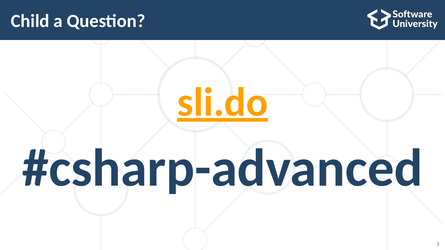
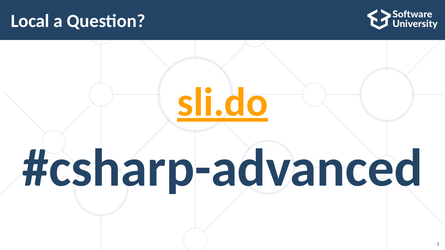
Child: Child -> Local (30, 21)
